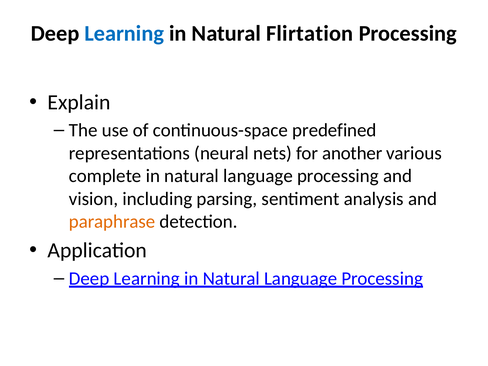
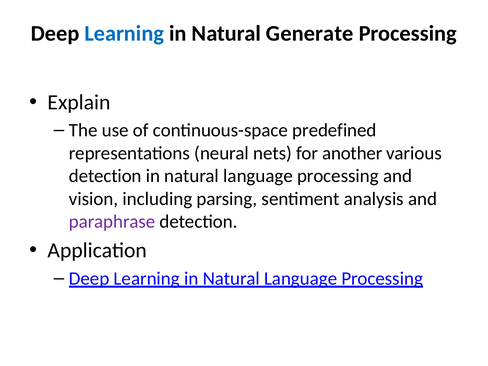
Flirtation: Flirtation -> Generate (310, 33)
complete: complete -> detection (105, 176)
paraphrase colour: orange -> purple (112, 222)
